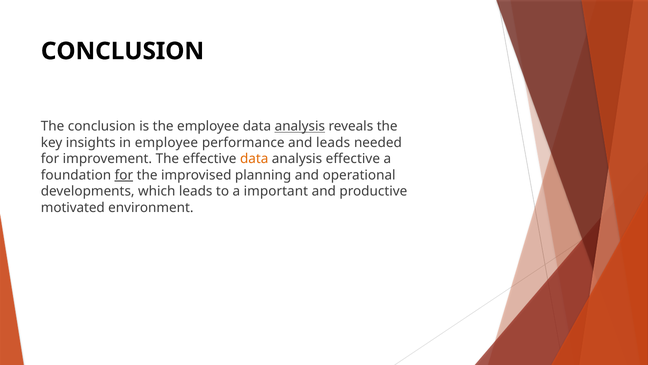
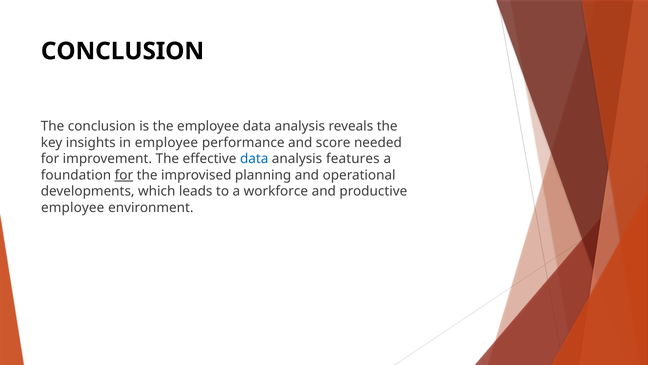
analysis underline: present -> none (300, 126)
and leads: leads -> score (333, 143)
data colour: orange -> blue (254, 159)
analysis effective: effective -> features (353, 159)
important: important -> workforce (276, 191)
motivated: motivated -> employee (73, 207)
